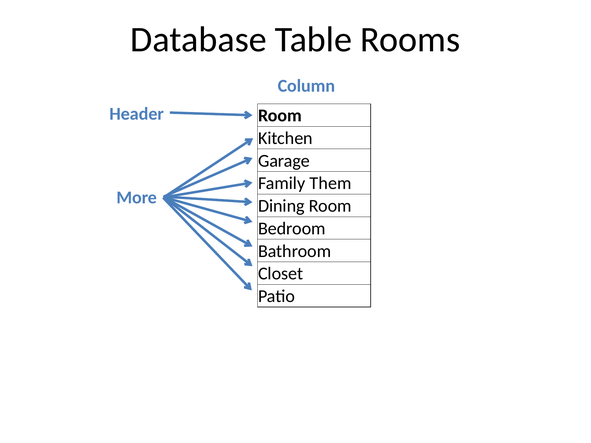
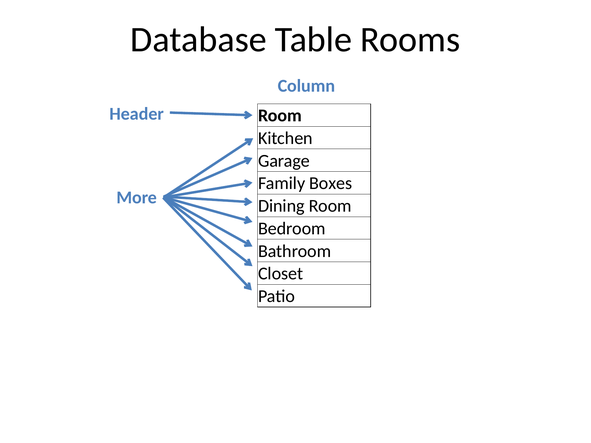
Them: Them -> Boxes (331, 183)
